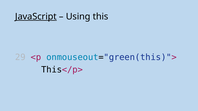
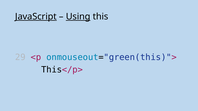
Using underline: none -> present (78, 17)
